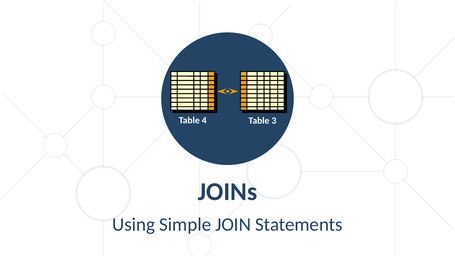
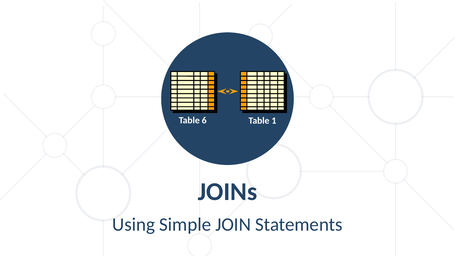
4: 4 -> 6 (204, 120)
3: 3 -> 1 (274, 121)
